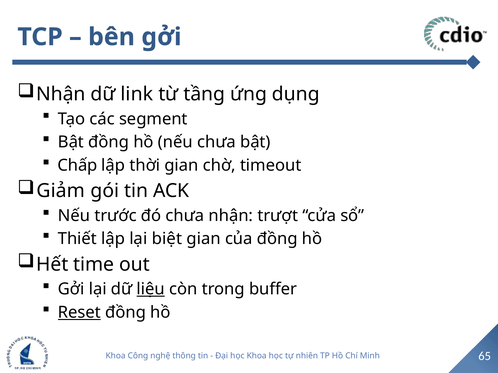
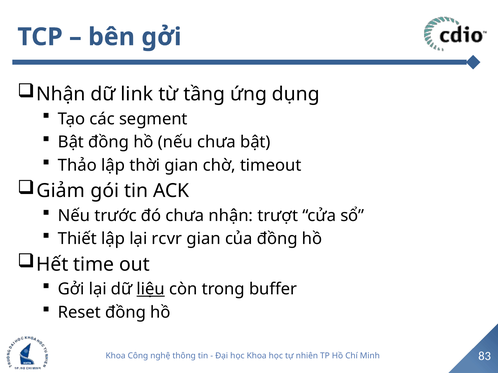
Chấp: Chấp -> Thảo (77, 166)
biệt: biệt -> rcvr (167, 239)
Reset underline: present -> none (79, 313)
65: 65 -> 83 (485, 357)
